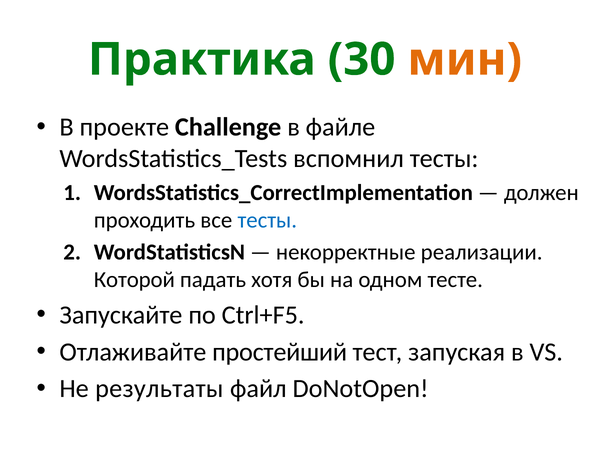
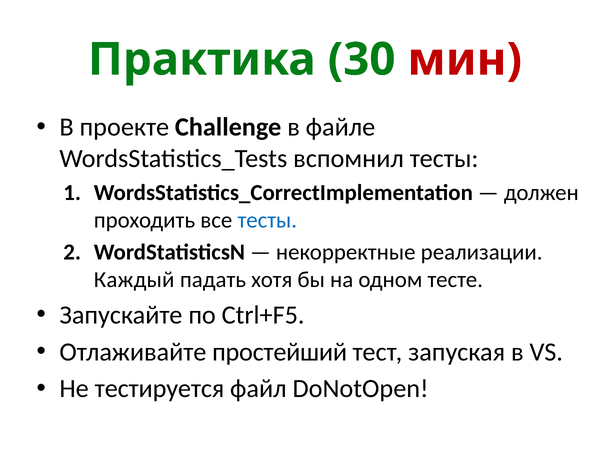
мин colour: orange -> red (465, 60)
Которой: Которой -> Каждый (134, 280)
результаты: результаты -> тестируется (160, 389)
